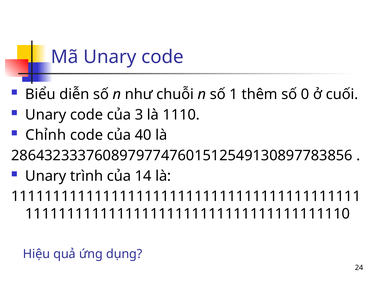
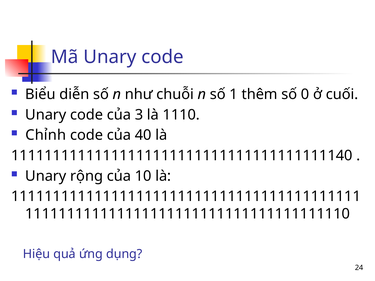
28643233376089797747601512549130897783856: 28643233376089797747601512549130897783856 -> 11111111111111111111111111111111111111140 (182, 156)
trình: trình -> rộng (87, 176)
14: 14 -> 10 (143, 176)
